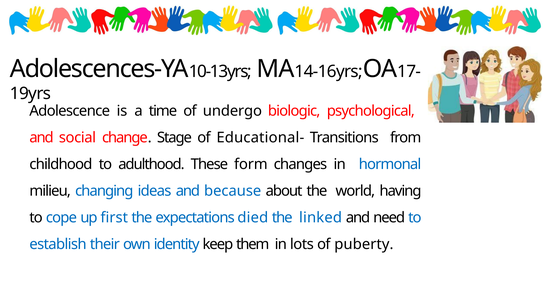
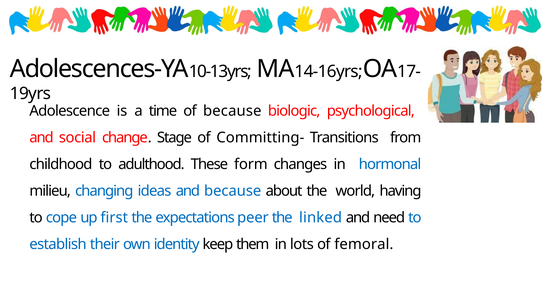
of undergo: undergo -> because (232, 111)
Educational-: Educational- -> Committing- (260, 138)
died: died -> peer (253, 218)
puberty: puberty -> femoral (364, 244)
